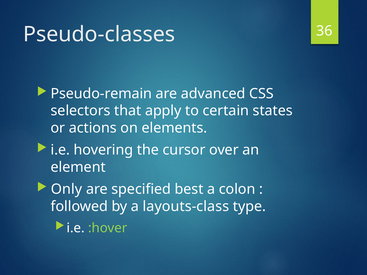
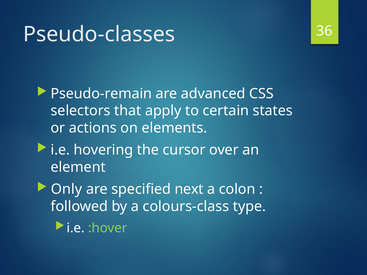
best: best -> next (189, 189)
layouts-class: layouts-class -> colours-class (186, 207)
